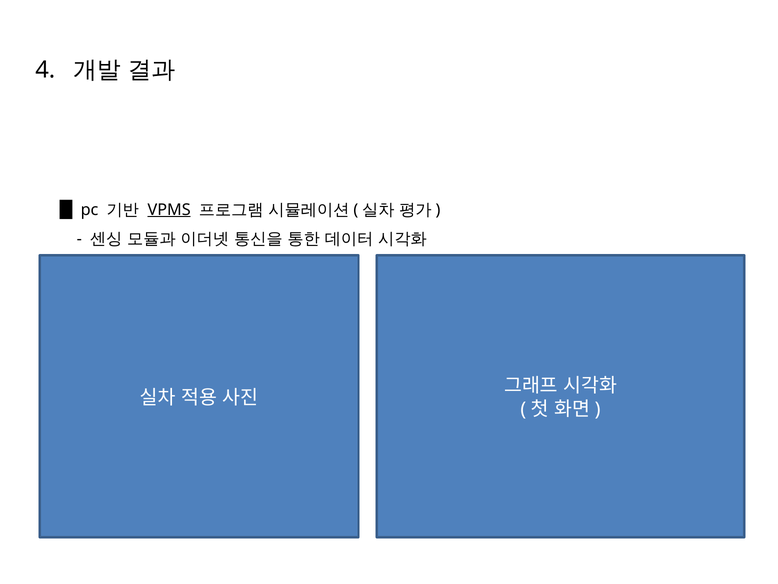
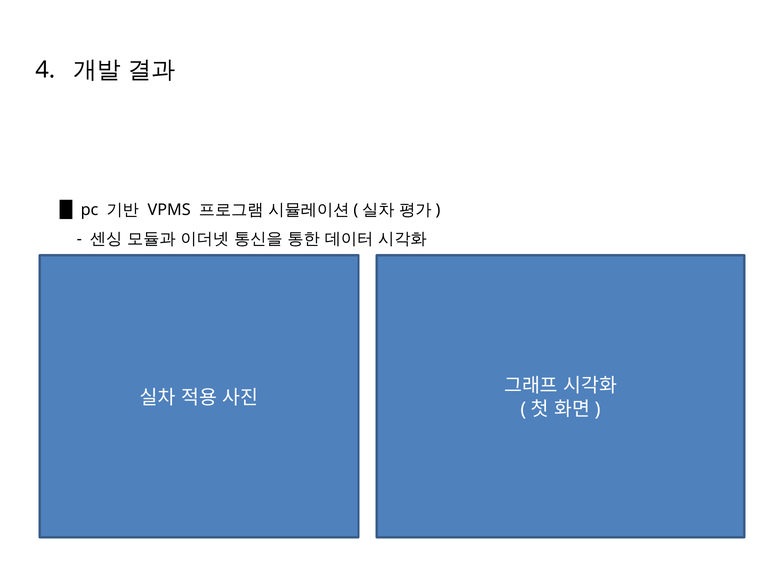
VPMS underline: present -> none (169, 209)
